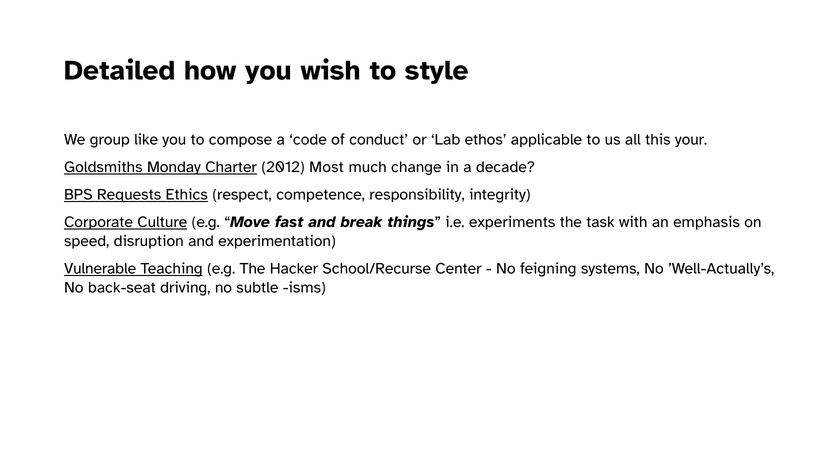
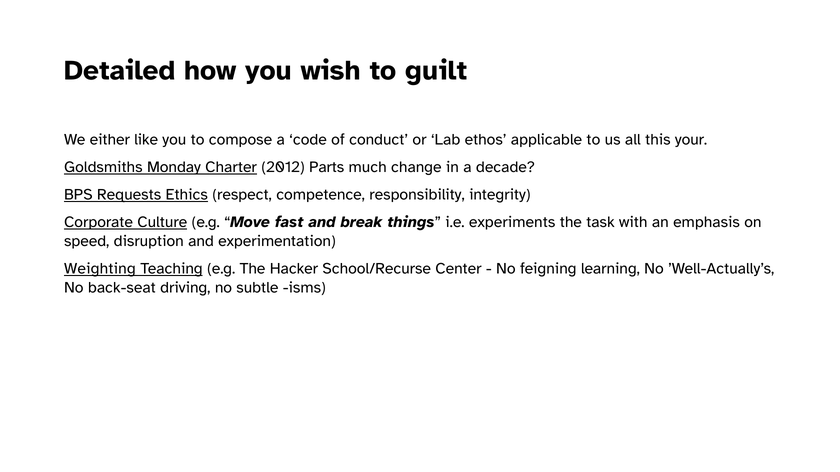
style: style -> guilt (436, 71)
group: group -> either (110, 139)
Most: Most -> Parts (327, 167)
Vulnerable: Vulnerable -> Weighting (100, 269)
systems: systems -> learning (610, 269)
